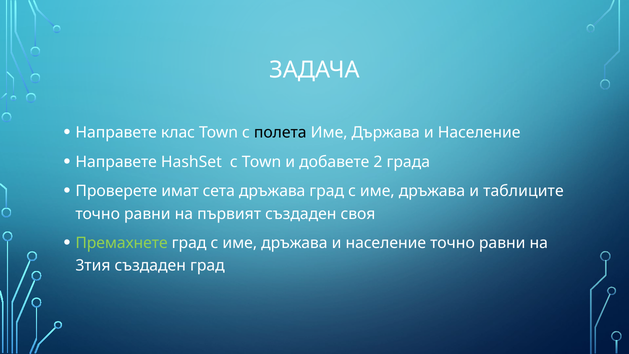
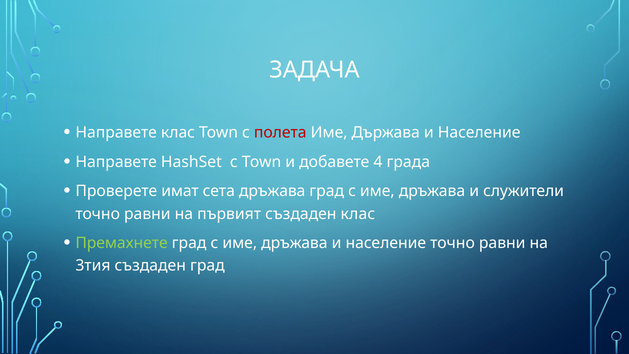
полета colour: black -> red (280, 133)
2: 2 -> 4 (378, 162)
таблиците: таблиците -> служители (524, 191)
създаден своя: своя -> клас (358, 214)
